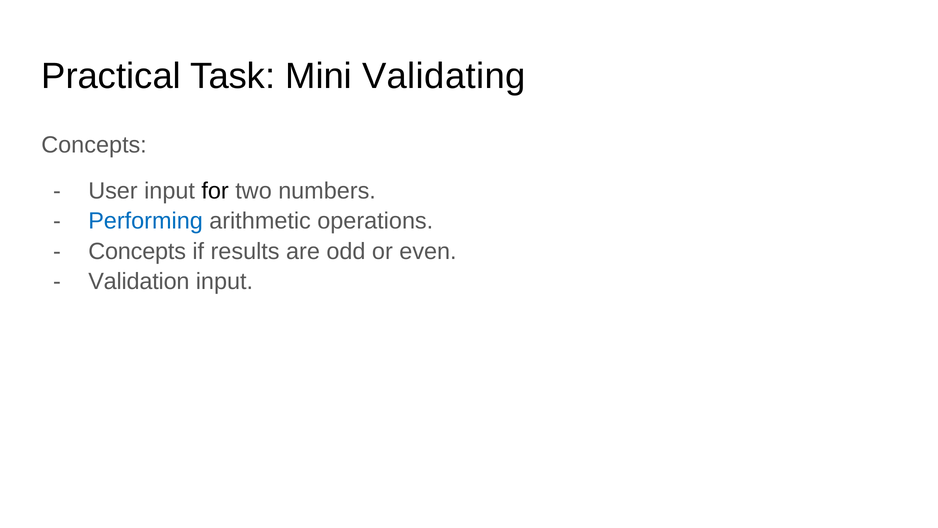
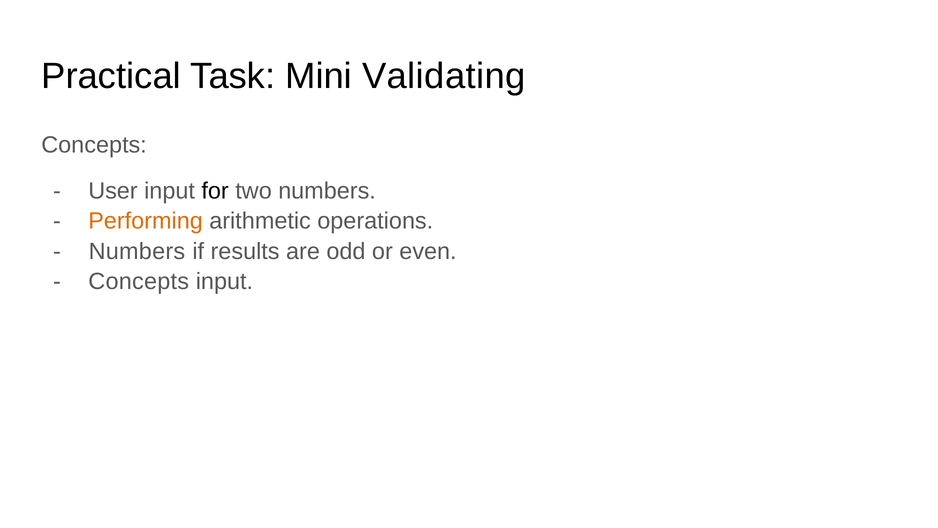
Performing colour: blue -> orange (146, 221)
Concepts: Concepts -> Numbers (137, 251)
Validation: Validation -> Concepts (139, 281)
